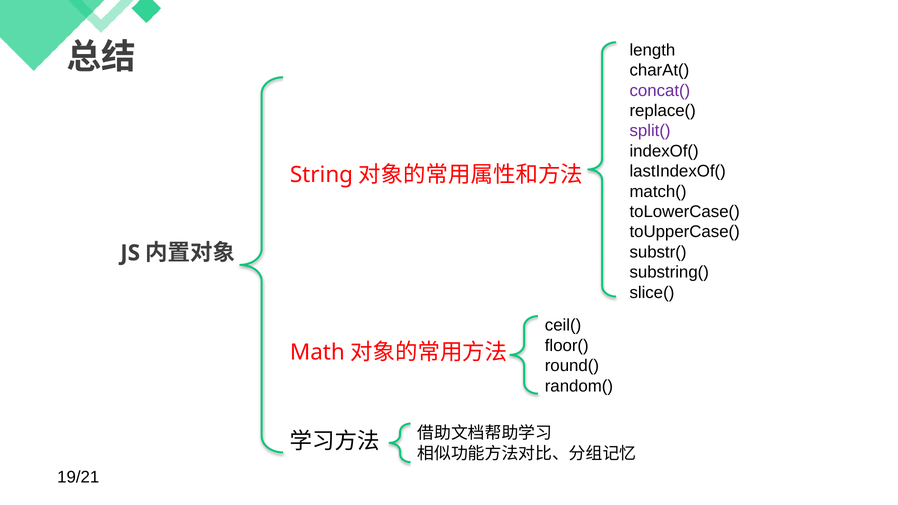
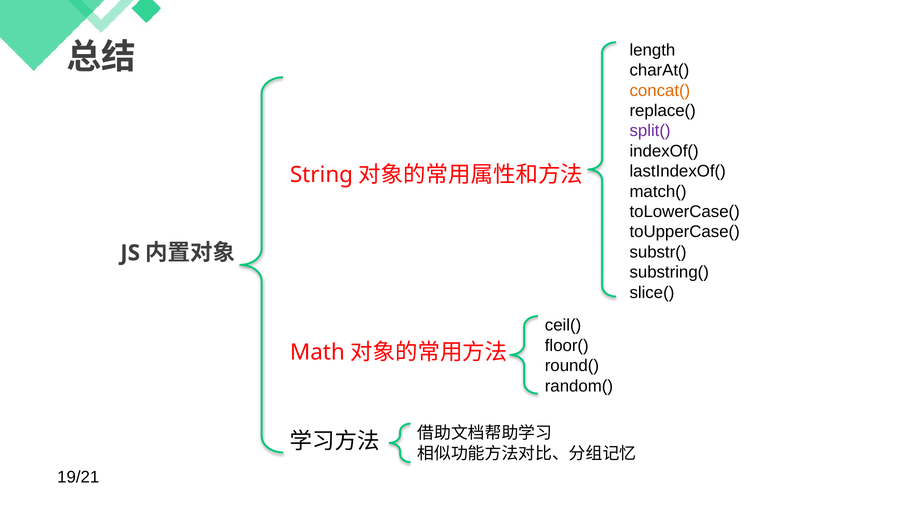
concat( colour: purple -> orange (660, 91)
